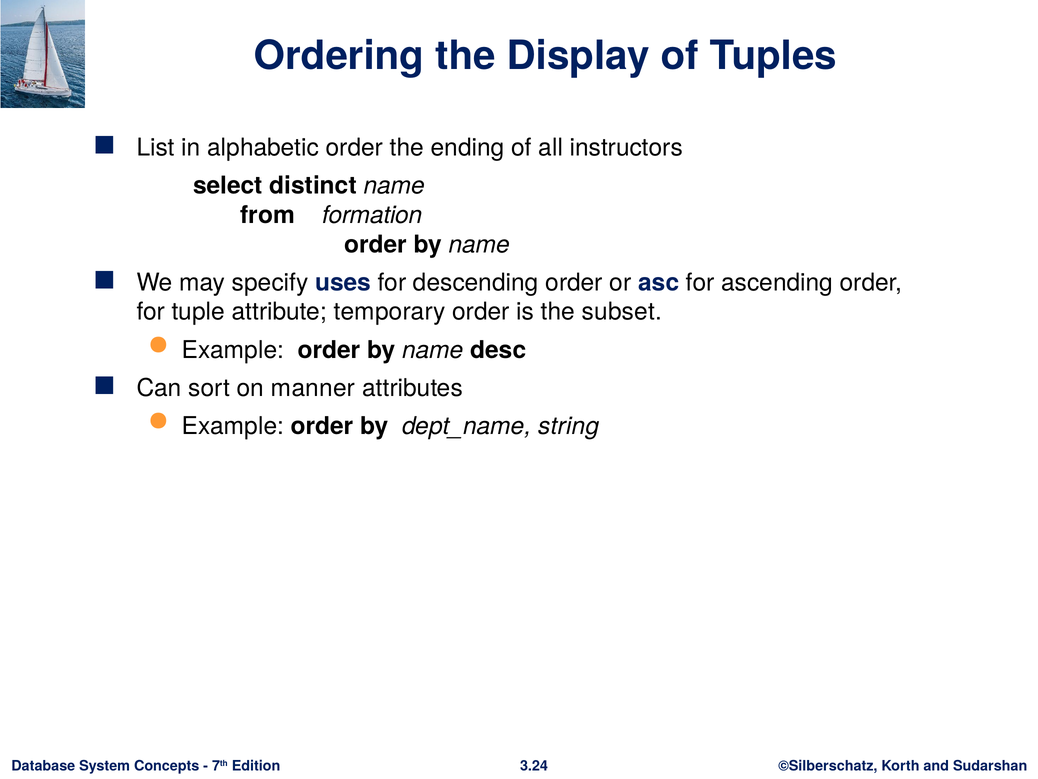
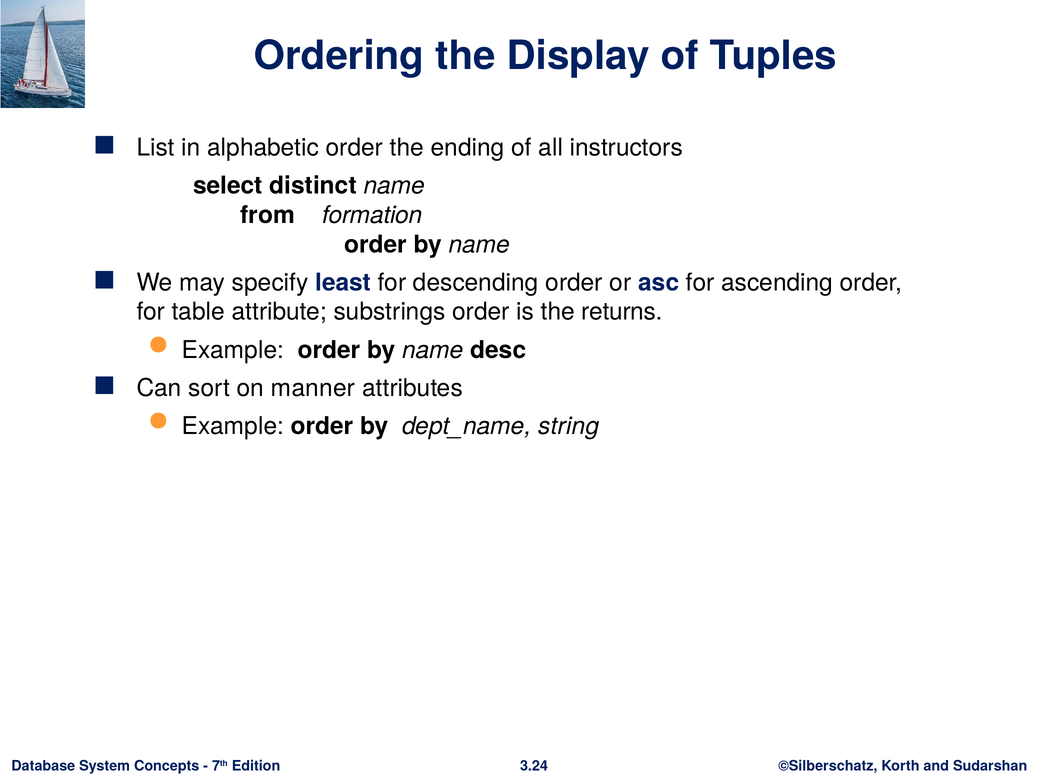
uses: uses -> least (343, 282)
tuple: tuple -> table (198, 312)
temporary: temporary -> substrings (390, 312)
subset: subset -> returns (622, 312)
